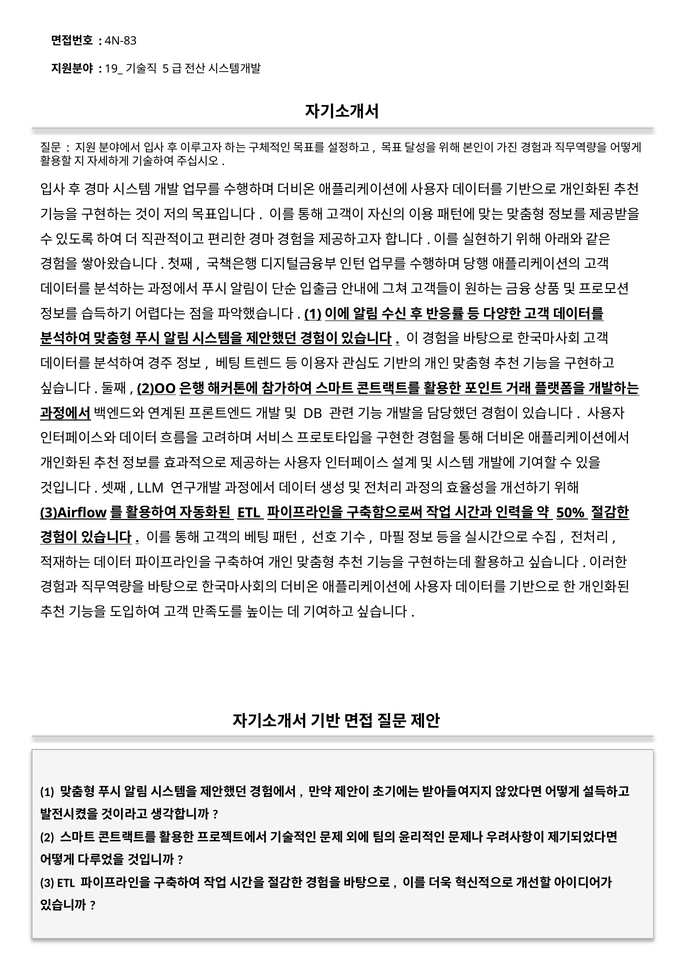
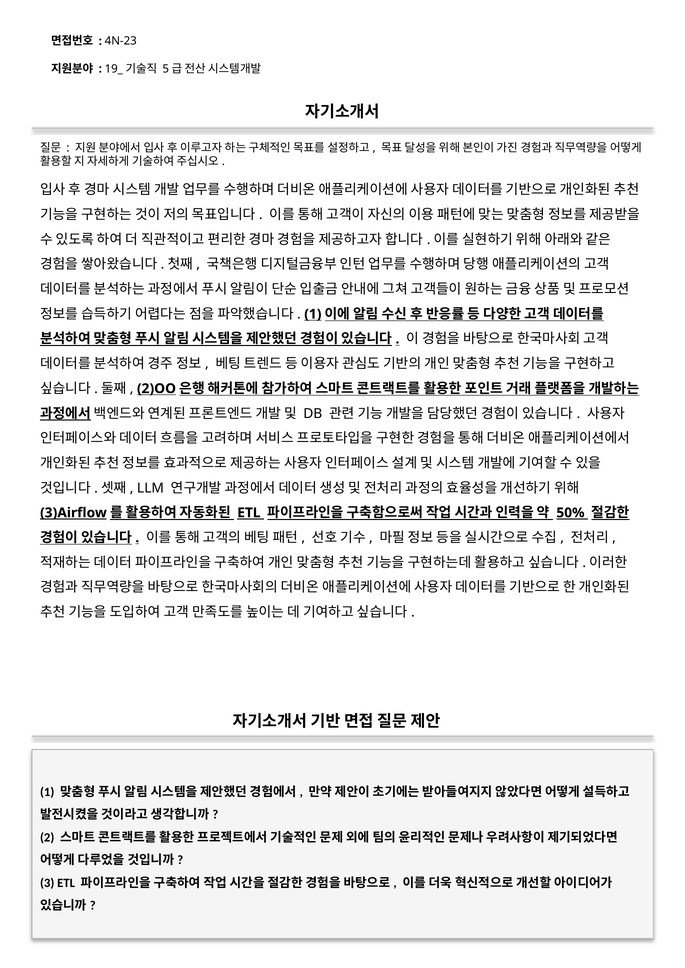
4N-83: 4N-83 -> 4N-23 (121, 41)
